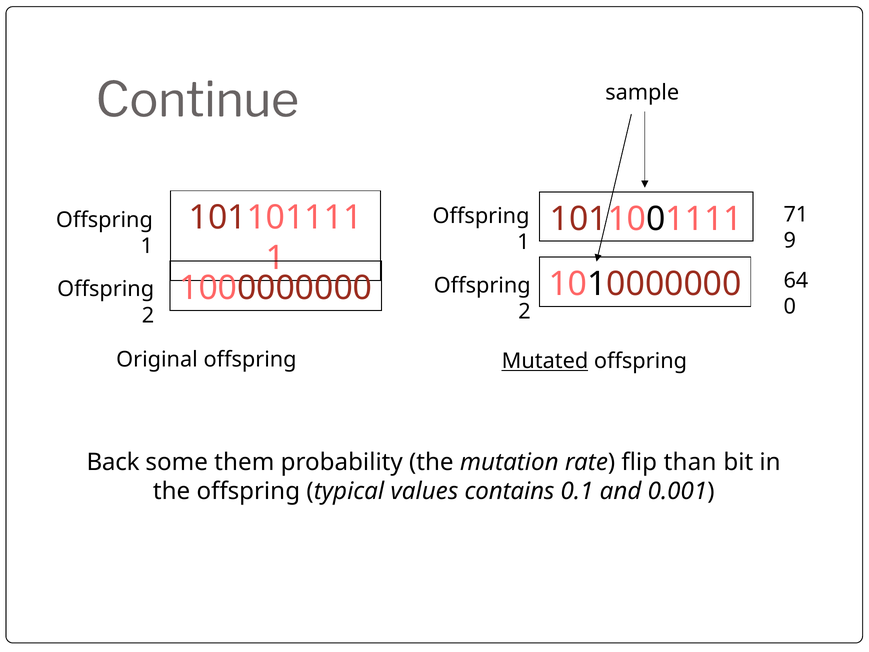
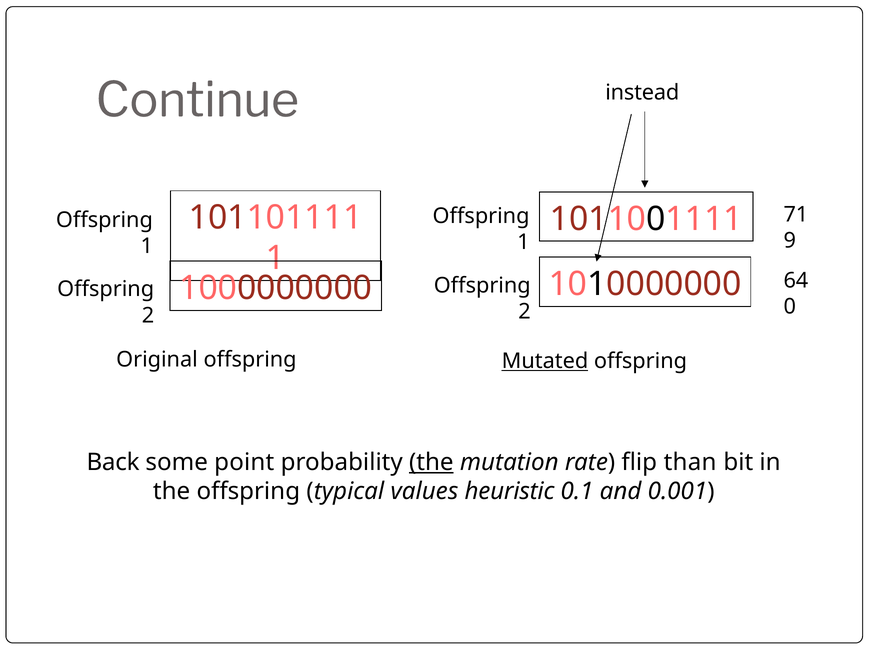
sample: sample -> instead (642, 93)
them: them -> point (244, 462)
the underline: none -> present (431, 462)
contains: contains -> heuristic (510, 491)
